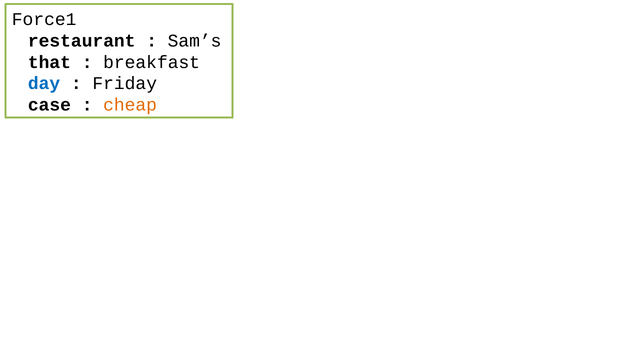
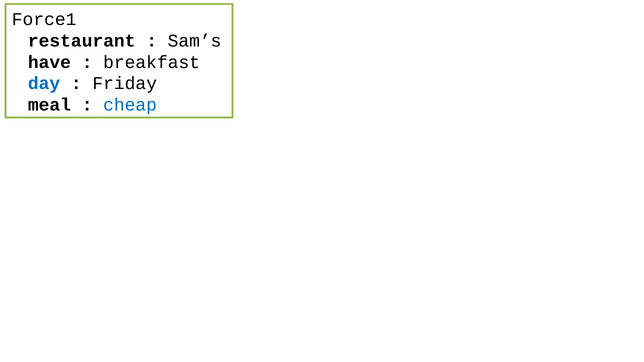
that: that -> have (49, 62)
case: case -> meal (49, 105)
cheap colour: orange -> blue (130, 105)
